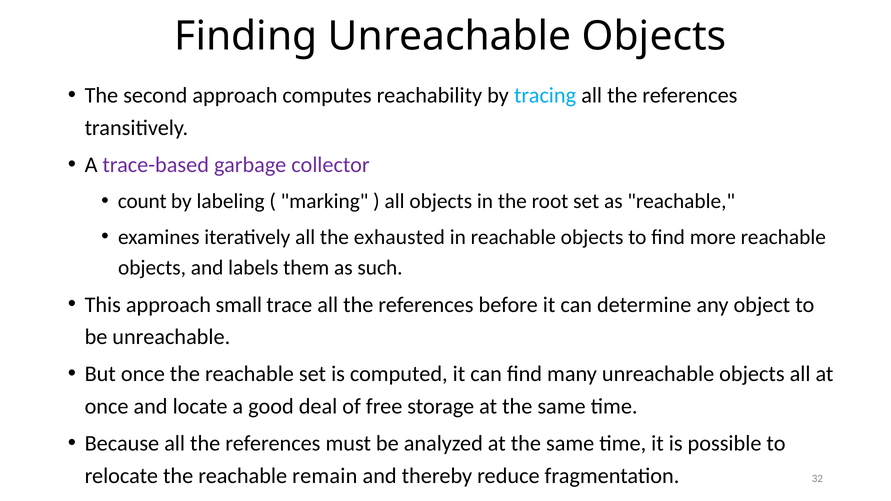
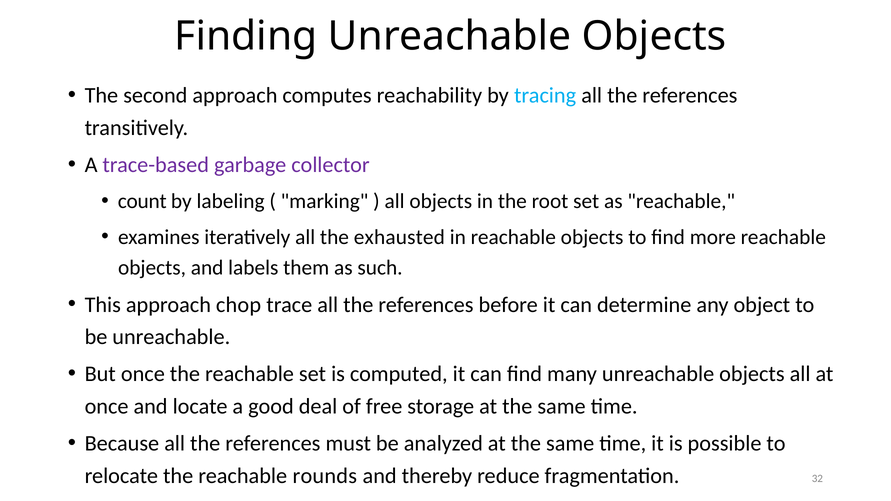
small: small -> chop (239, 305)
remain: remain -> rounds (325, 476)
